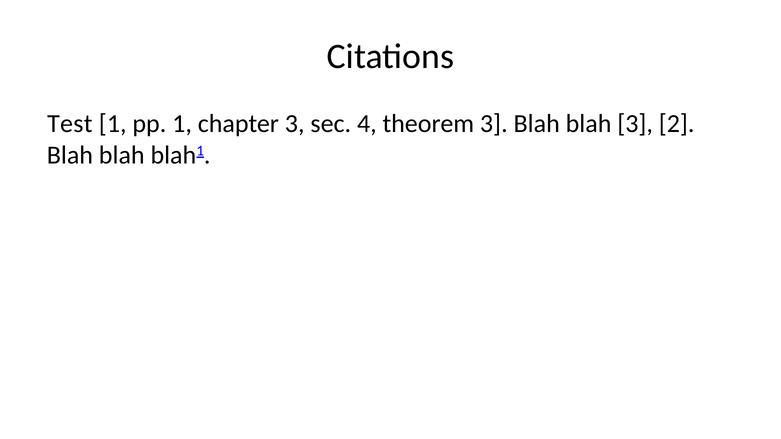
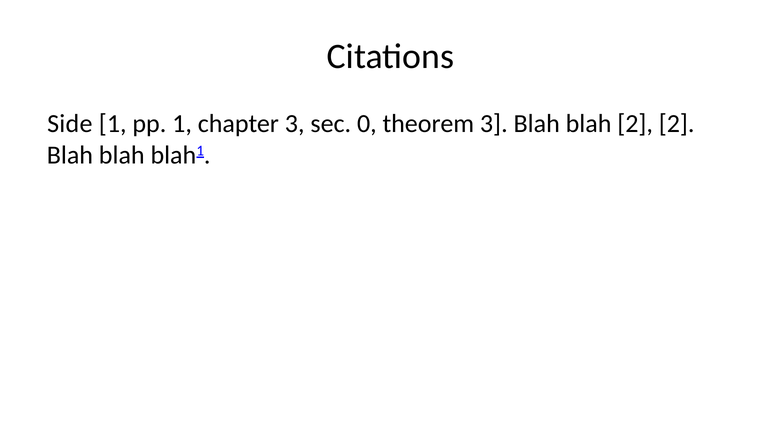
Test: Test -> Side (70, 124)
4: 4 -> 0 (367, 124)
blah 3: 3 -> 2 (635, 124)
